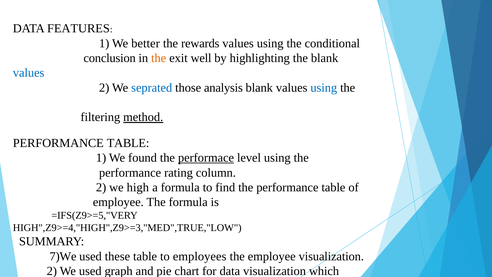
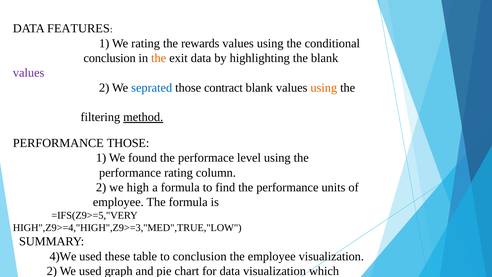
We better: better -> rating (146, 43)
exit well: well -> data (201, 58)
values colour: blue -> purple (29, 73)
analysis: analysis -> contract (223, 88)
using colour: blue -> orange (324, 88)
TABLE: TABLE -> THOSE (128, 143)
performace underline: present -> none (206, 158)
the performance table: table -> units (333, 187)
7)We: 7)We -> 4)We (63, 256)
to employees: employees -> conclusion (200, 256)
